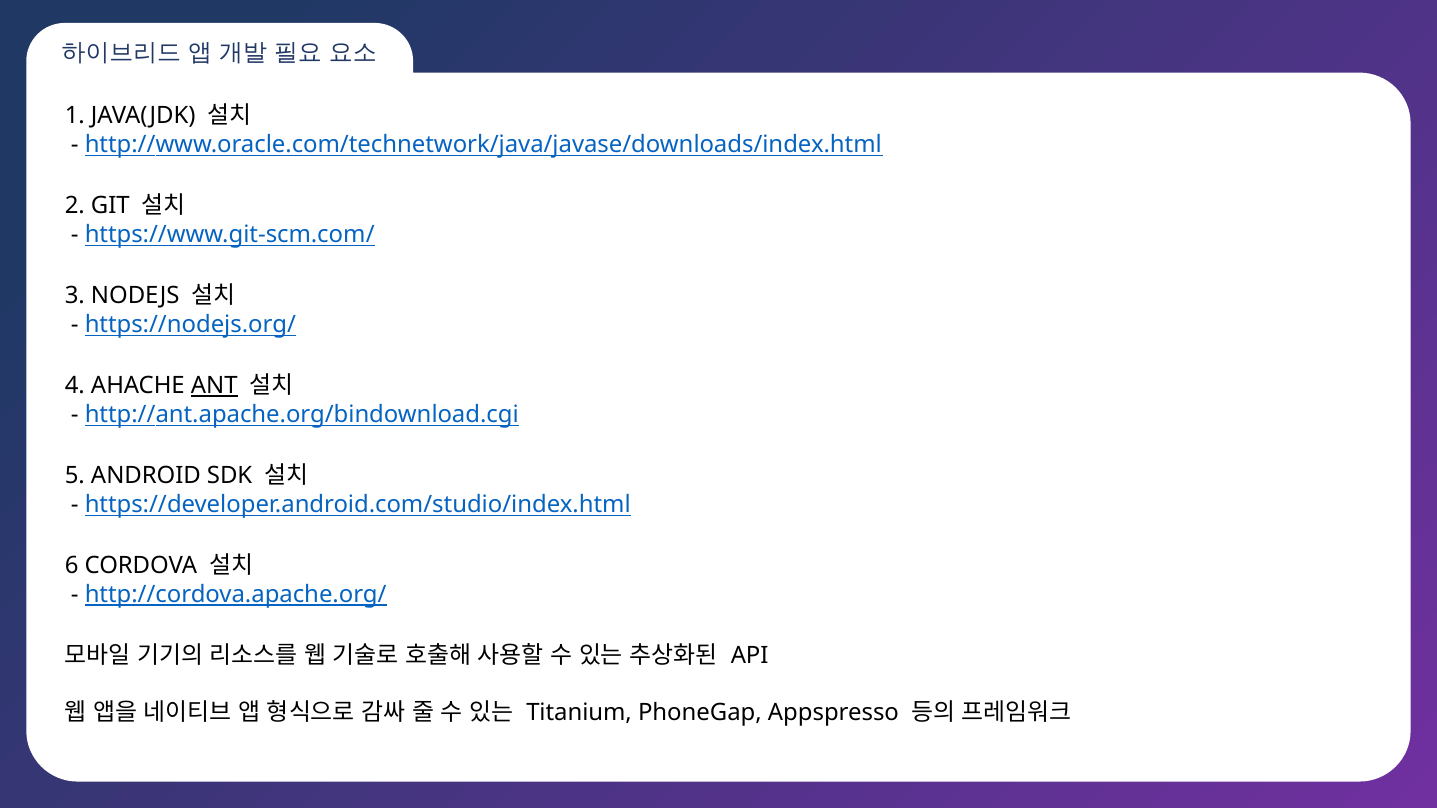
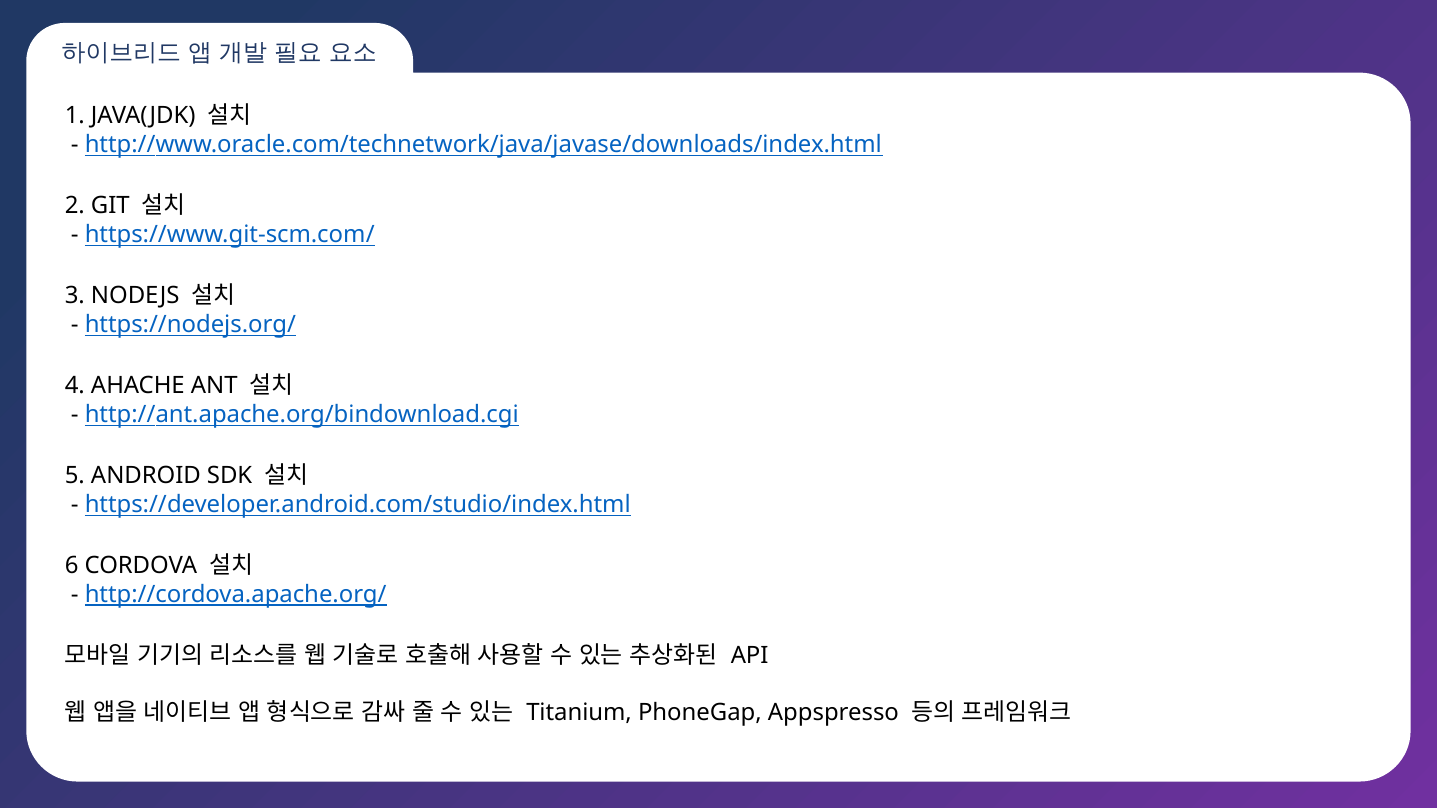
ANT underline: present -> none (214, 386)
